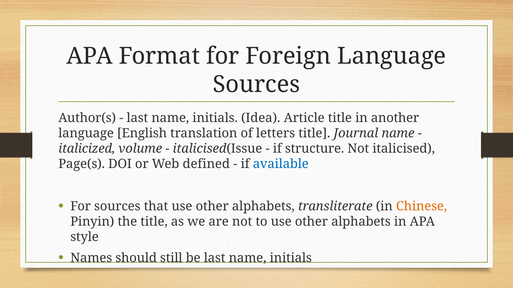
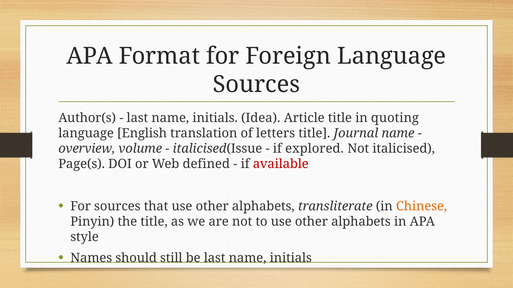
another: another -> quoting (395, 118)
italicized: italicized -> overview (87, 149)
structure: structure -> explored (315, 149)
available colour: blue -> red (281, 164)
